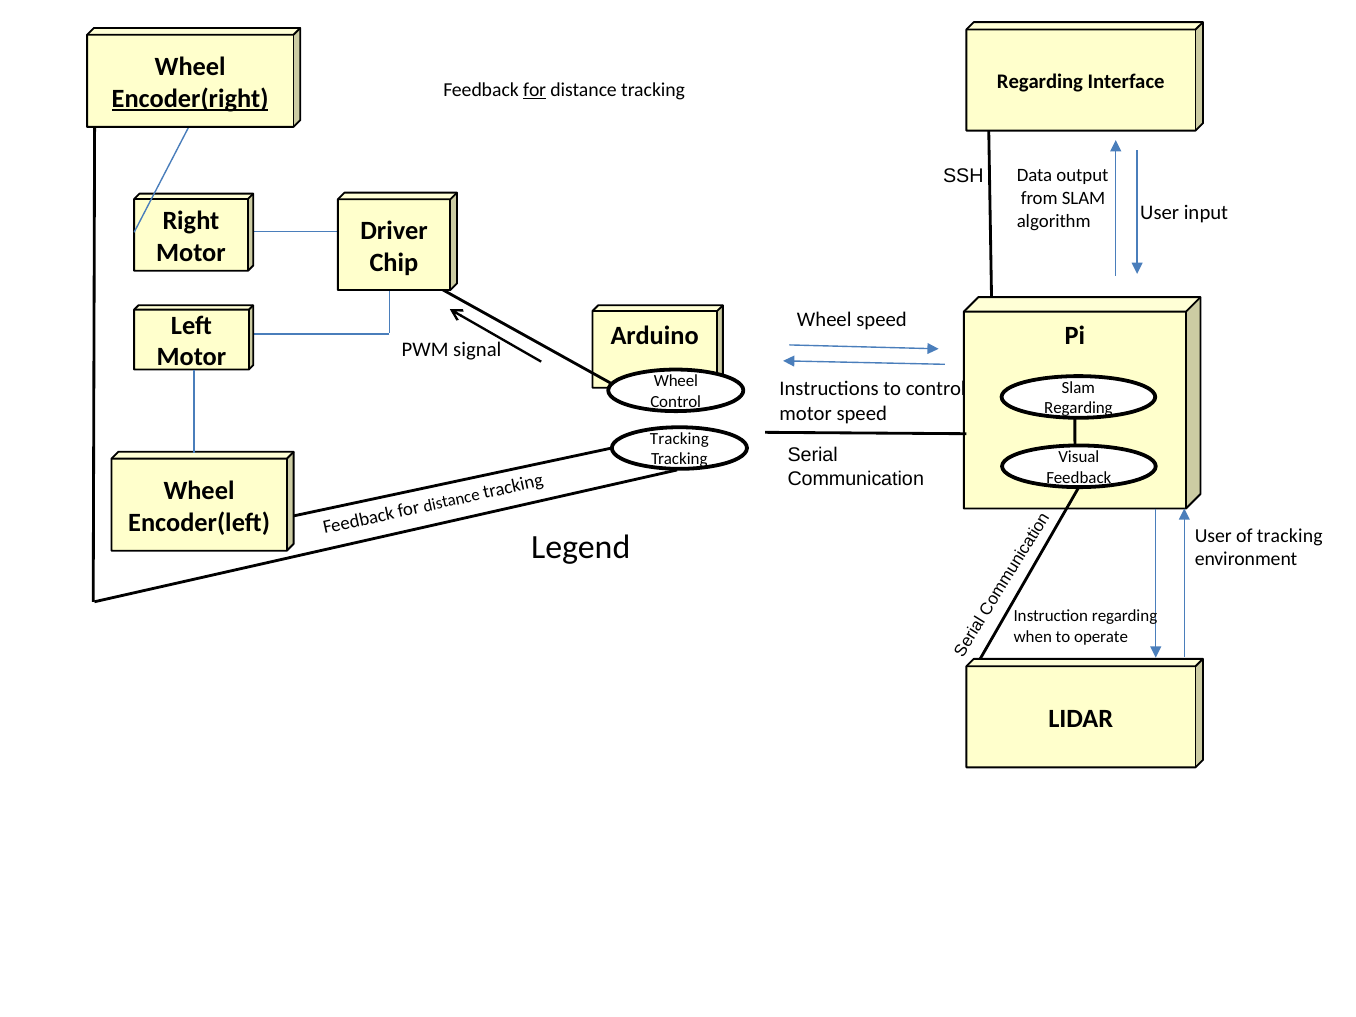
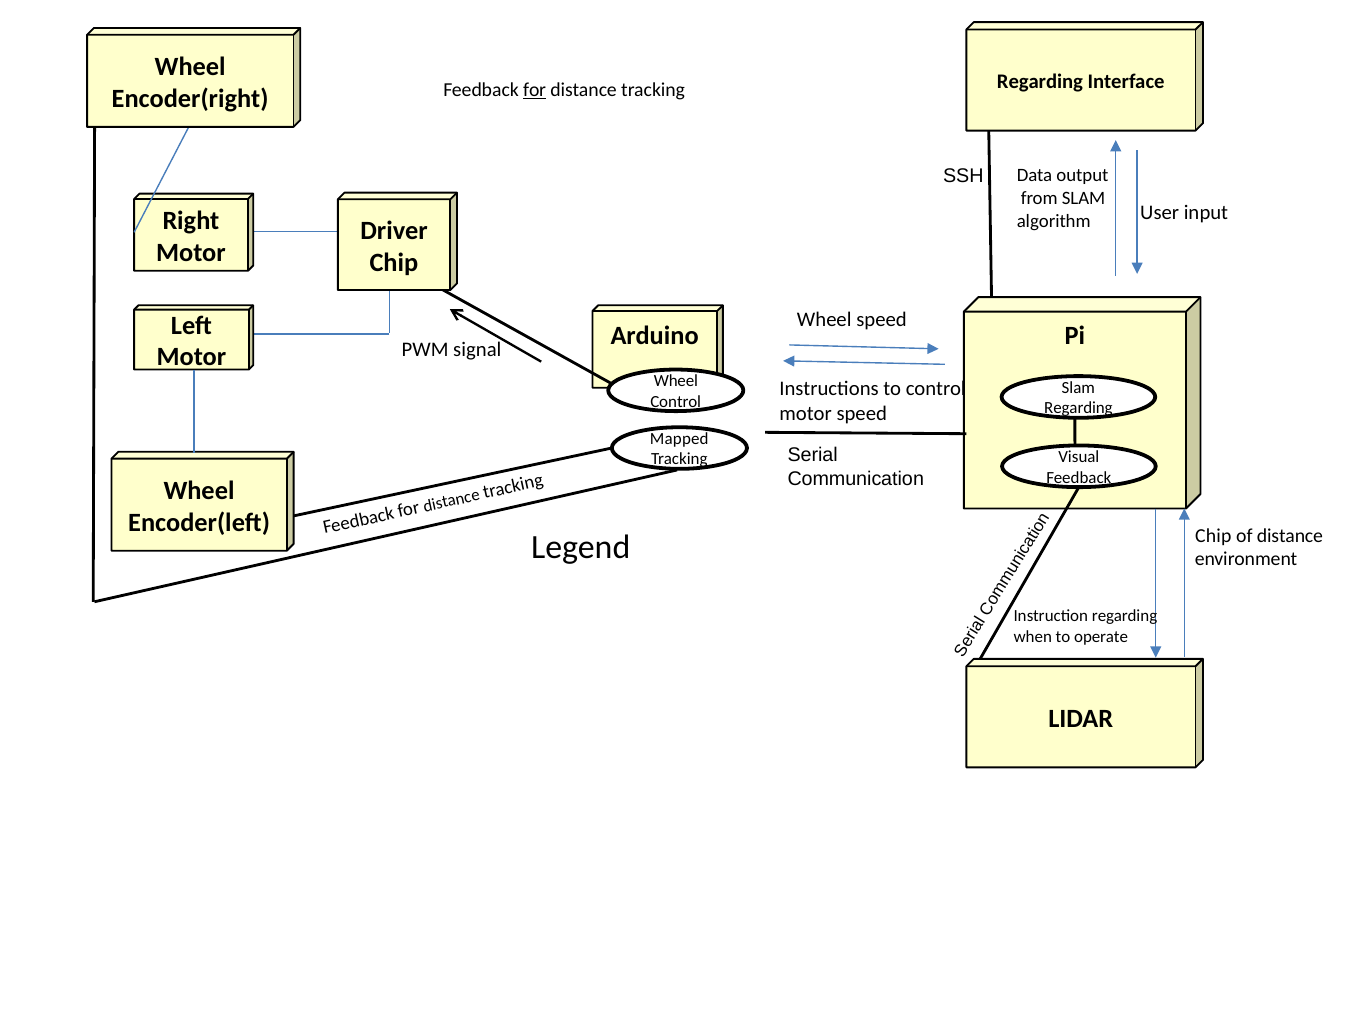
Encoder(right underline: present -> none (190, 98)
Tracking: Tracking -> Mapped (679, 439)
User: User -> Chip (1213, 536)
of tracking: tracking -> distance (1290, 536)
